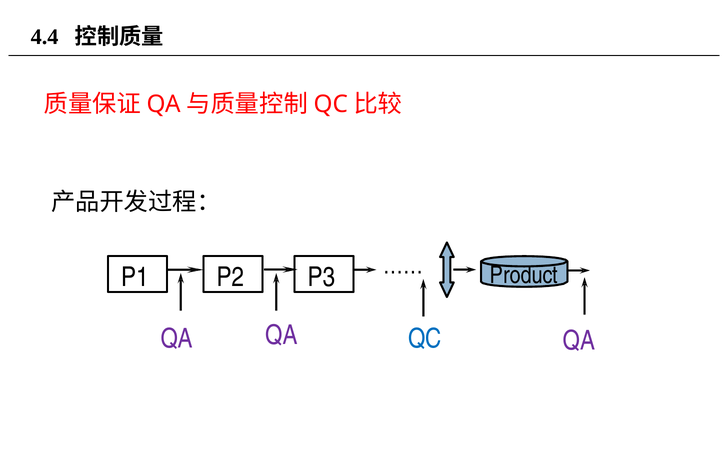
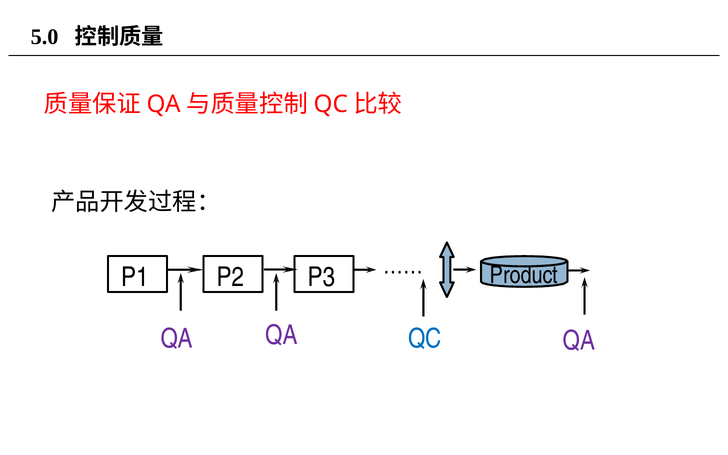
4.4: 4.4 -> 5.0 (45, 37)
